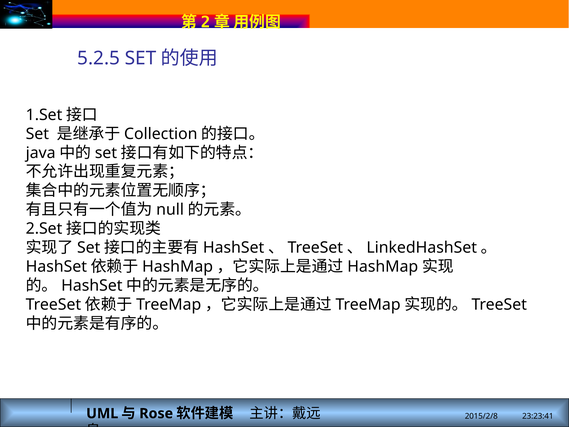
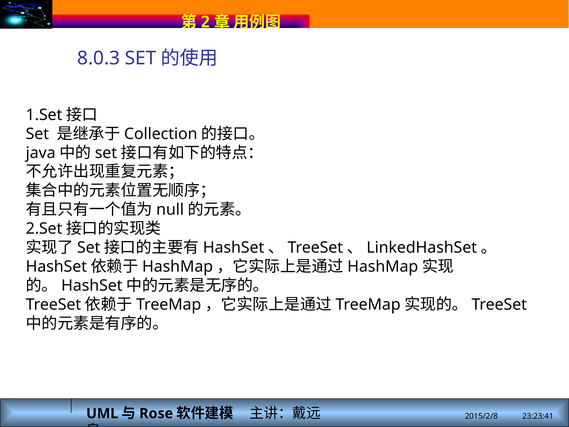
5.2.5: 5.2.5 -> 8.0.3 (99, 58)
